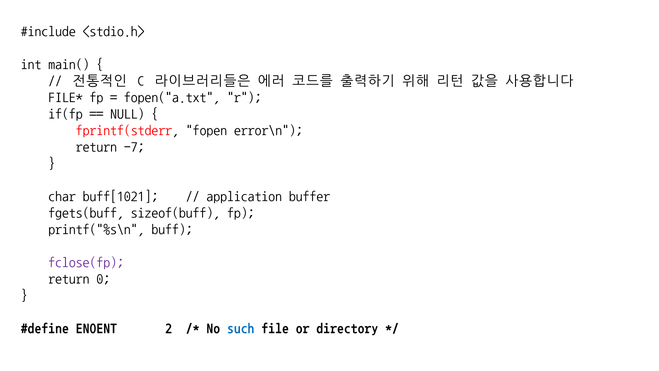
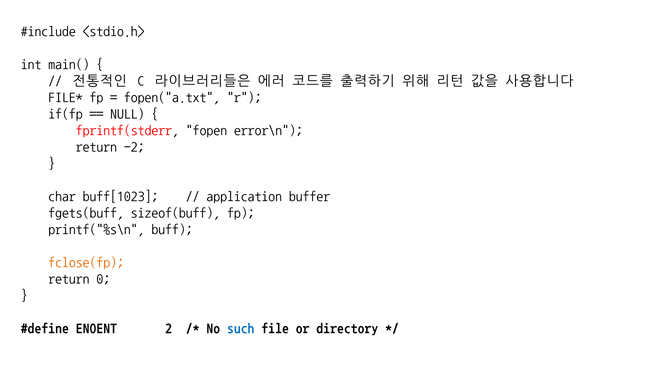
-7: -7 -> -2 (134, 147)
buff[1021: buff[1021 -> buff[1023 (120, 196)
fclose(fp colour: purple -> orange (86, 262)
